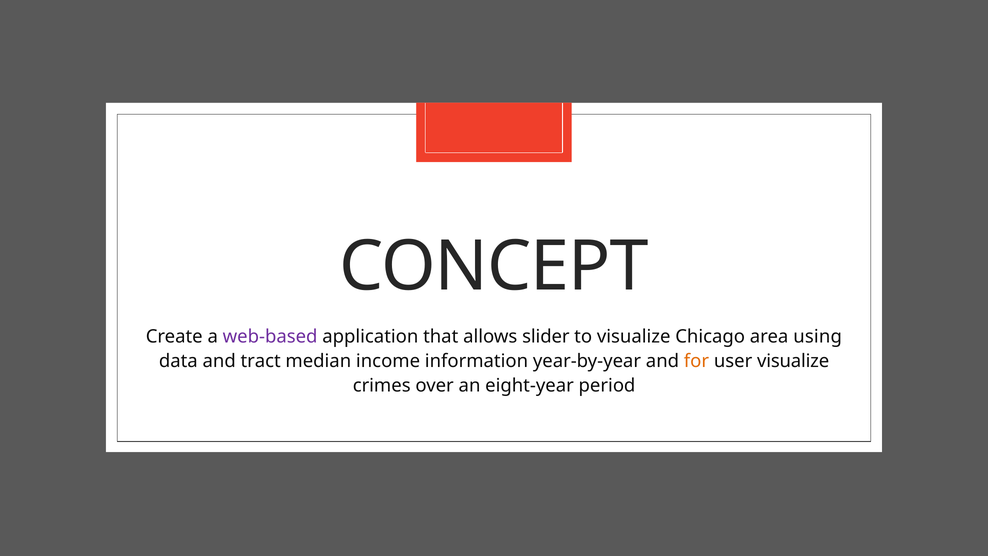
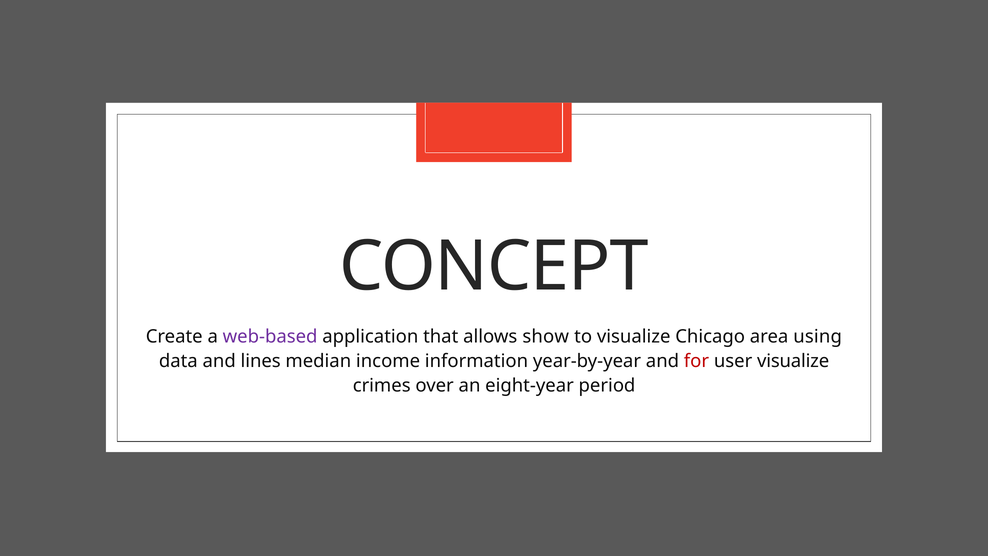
slider: slider -> show (546, 337)
tract: tract -> lines (261, 361)
for colour: orange -> red (696, 361)
